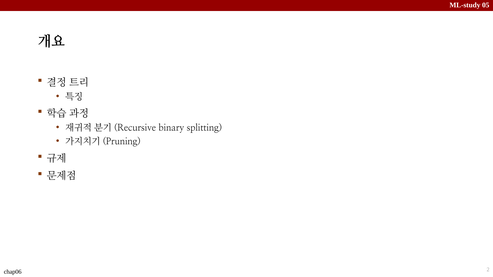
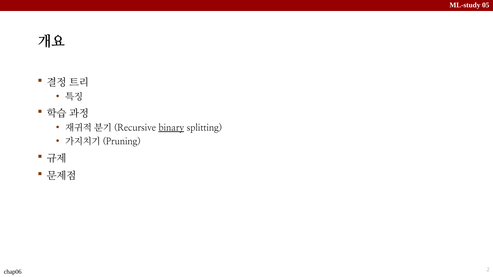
binary underline: none -> present (171, 128)
